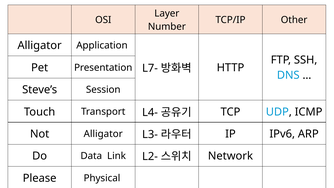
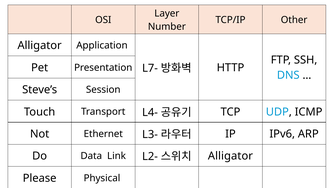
Not Alligator: Alligator -> Ethernet (103, 134)
Network: Network -> Alligator (230, 156)
